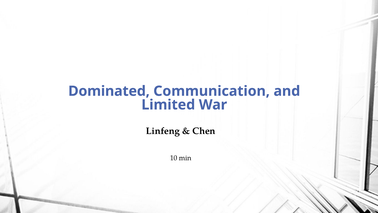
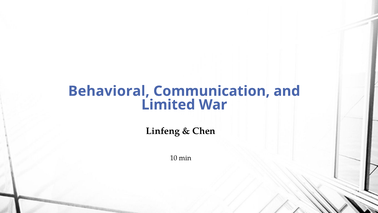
Dominated: Dominated -> Behavioral (109, 91)
